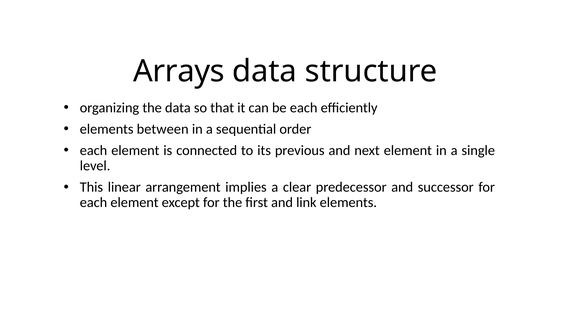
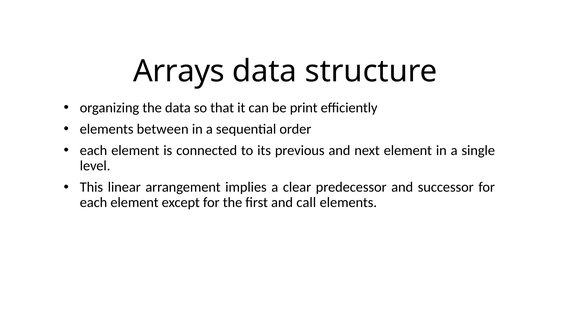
be each: each -> print (304, 108)
link: link -> call (306, 203)
